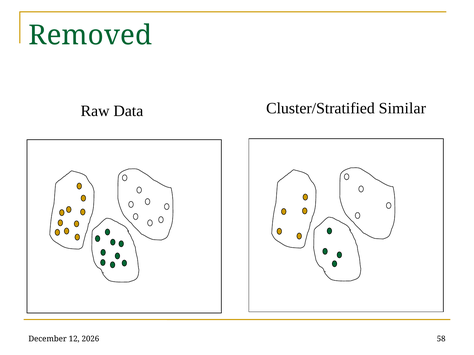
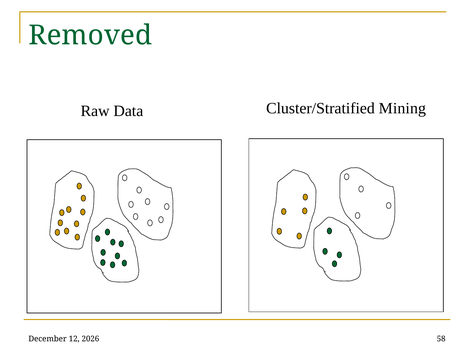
Similar: Similar -> Mining (402, 108)
